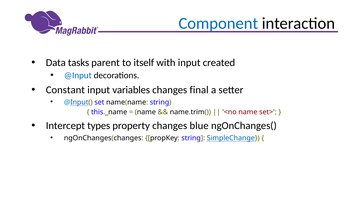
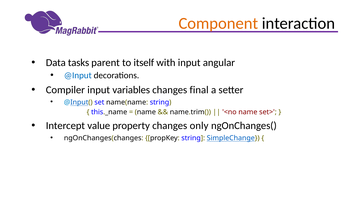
Component colour: blue -> orange (218, 23)
created: created -> angular (219, 63)
Constant: Constant -> Compiler (65, 90)
types: types -> value (99, 126)
blue: blue -> only (199, 126)
